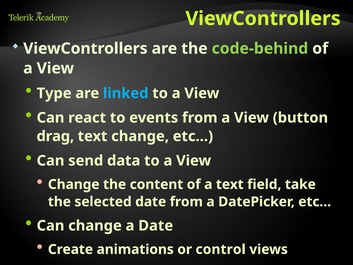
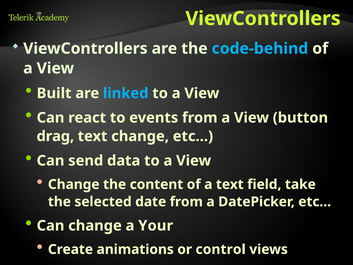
code-behind colour: light green -> light blue (260, 48)
Type: Type -> Built (54, 93)
a Date: Date -> Your (156, 225)
